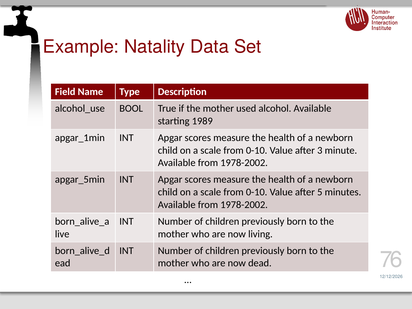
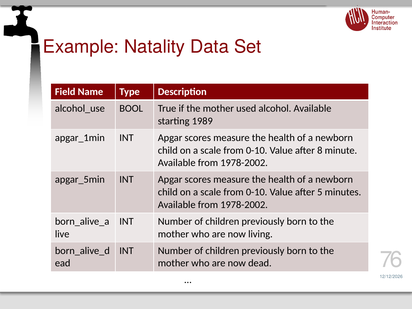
3: 3 -> 8 (320, 150)
